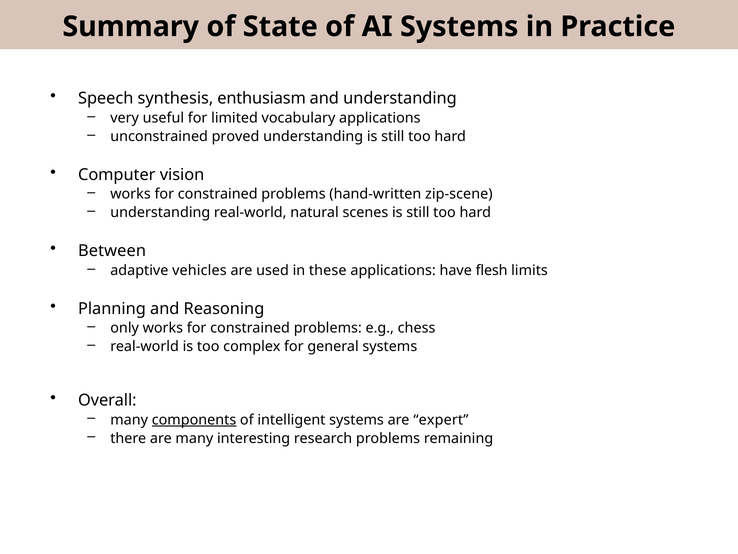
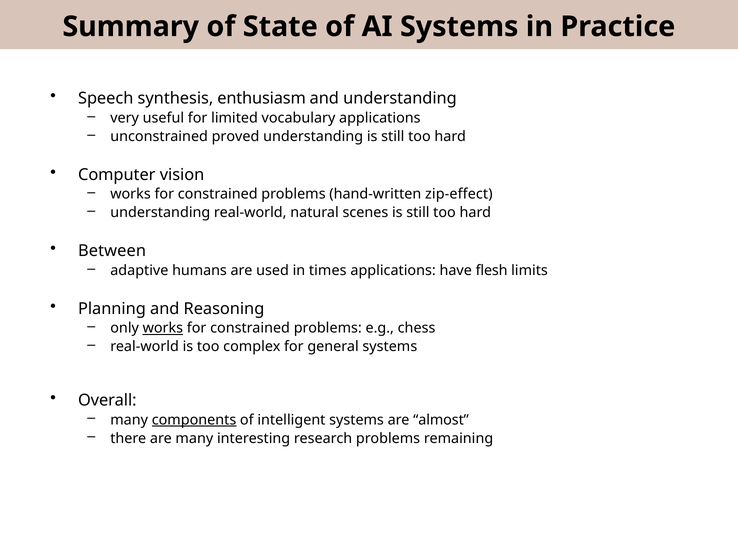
zip-scene: zip-scene -> zip-effect (459, 194)
vehicles: vehicles -> humans (199, 270)
these: these -> times (328, 270)
works underline: none -> present (163, 328)
expert: expert -> almost (441, 419)
